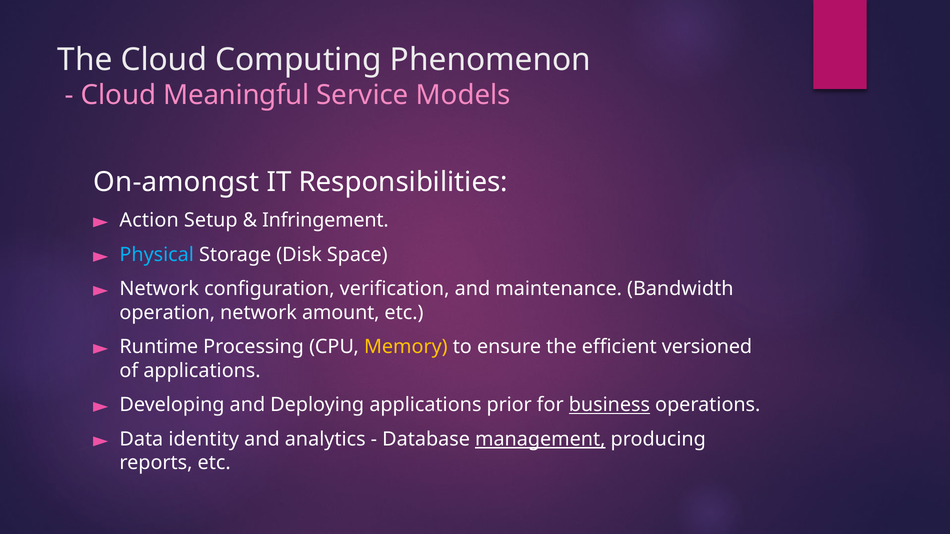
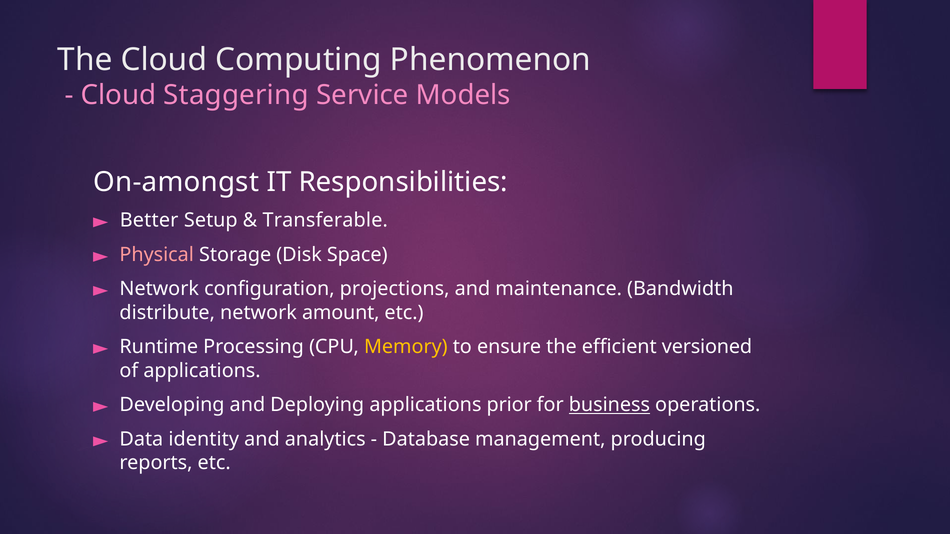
Meaningful: Meaningful -> Staggering (236, 95)
Action: Action -> Better (149, 221)
Infringement: Infringement -> Transferable (325, 221)
Physical colour: light blue -> pink (157, 255)
verification: verification -> projections (395, 289)
operation: operation -> distribute (167, 313)
management underline: present -> none (540, 440)
